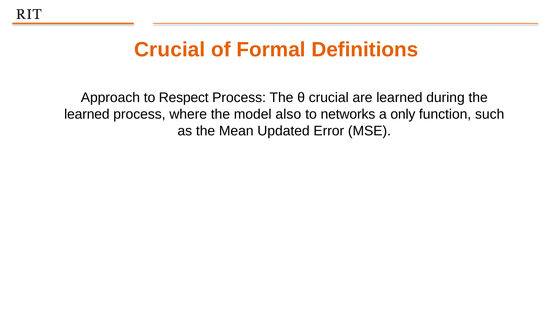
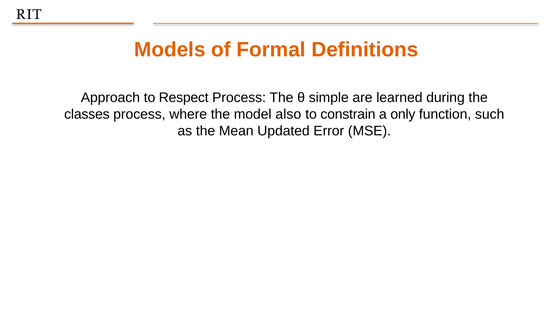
Crucial: Crucial -> Models (170, 50)
θ crucial: crucial -> simple (329, 98)
learned: learned -> classes (87, 114)
networks: networks -> constrain (348, 114)
